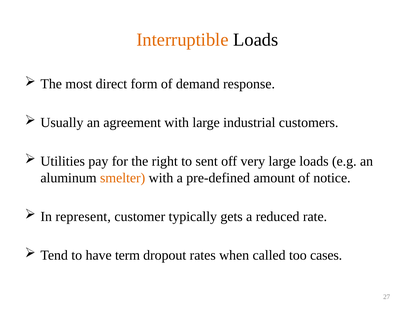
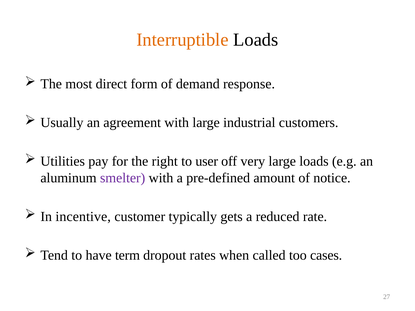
sent: sent -> user (207, 161)
smelter colour: orange -> purple (123, 178)
represent: represent -> incentive (83, 217)
